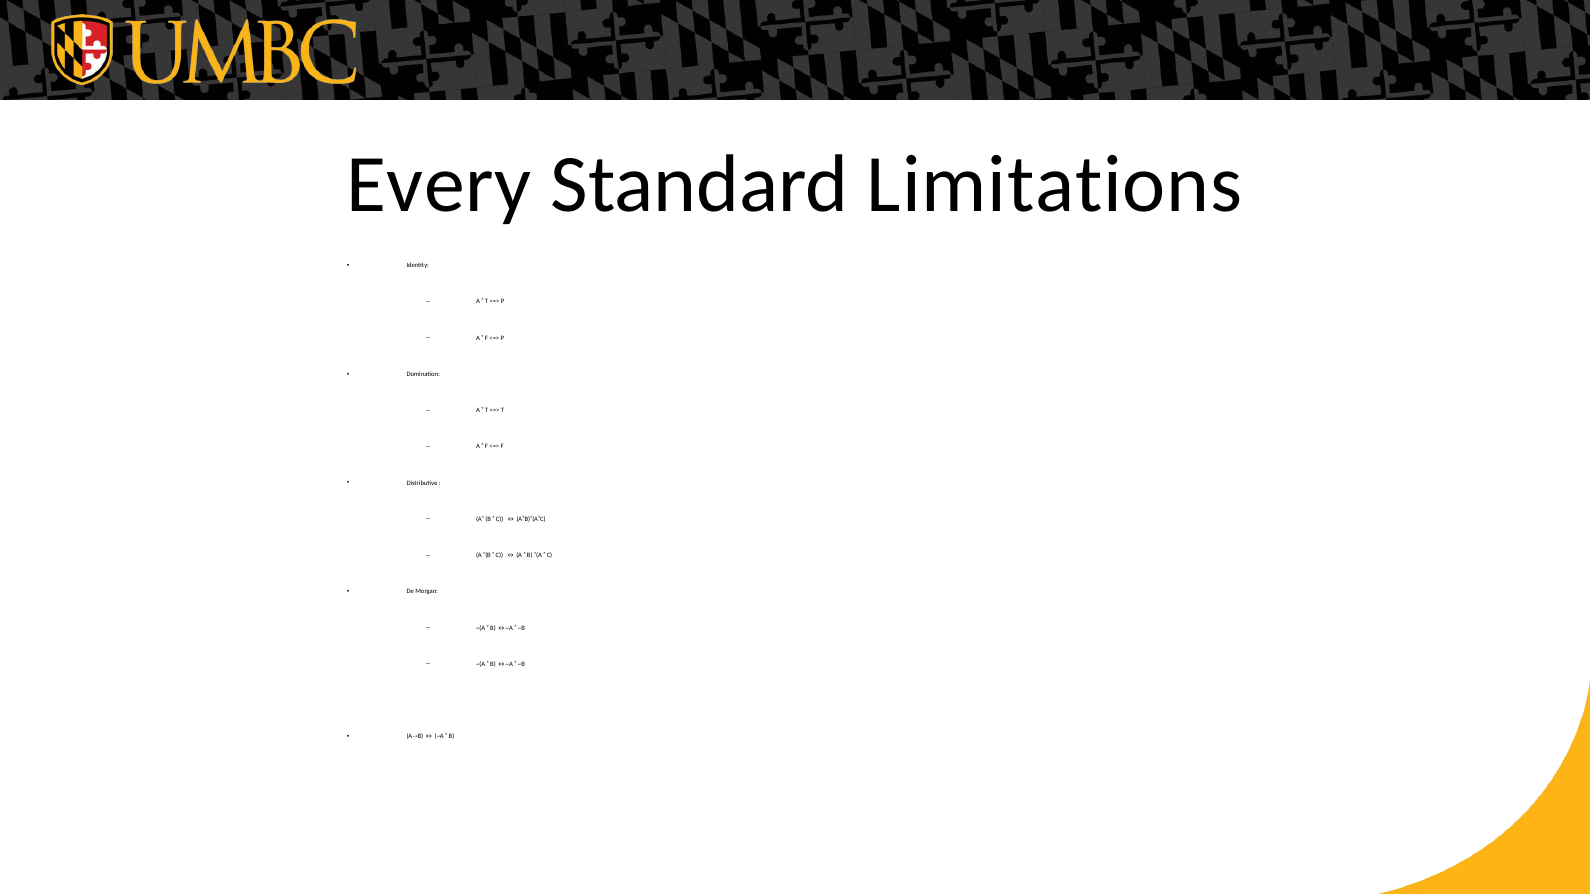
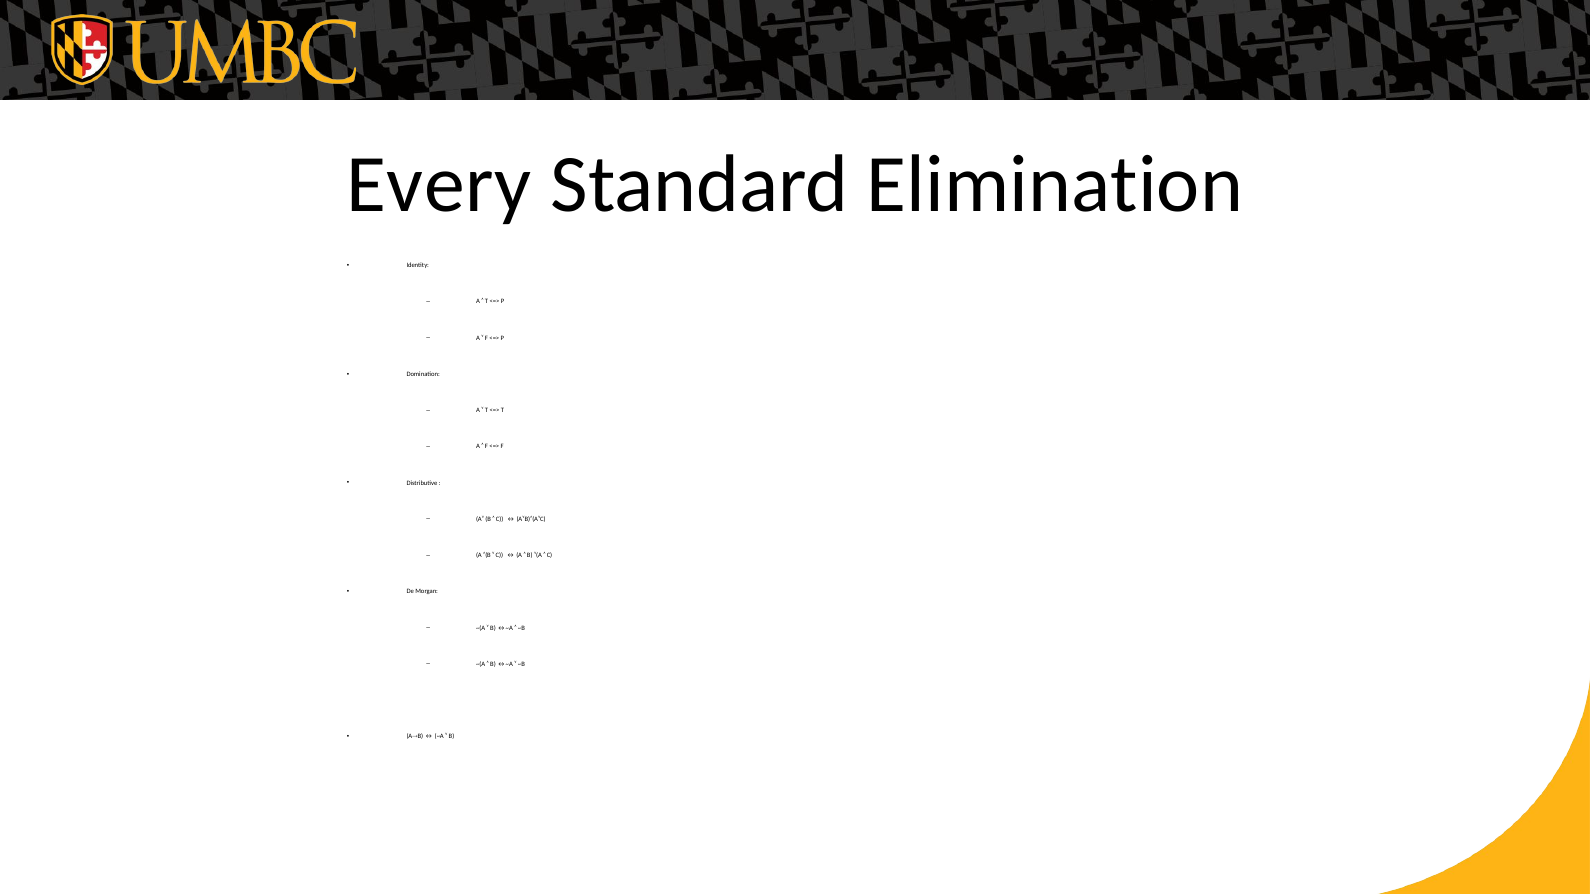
Limitations: Limitations -> Elimination (1055, 185)
